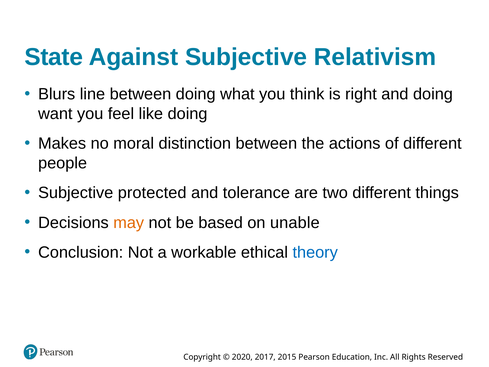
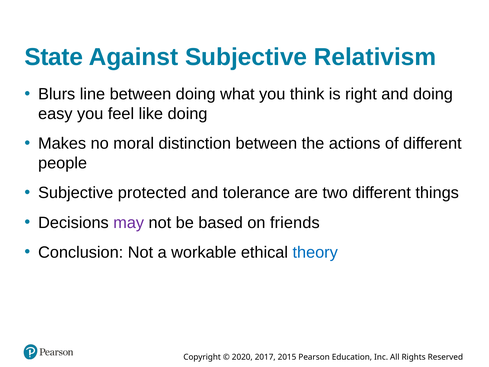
want: want -> easy (55, 114)
may colour: orange -> purple (129, 223)
unable: unable -> friends (295, 223)
